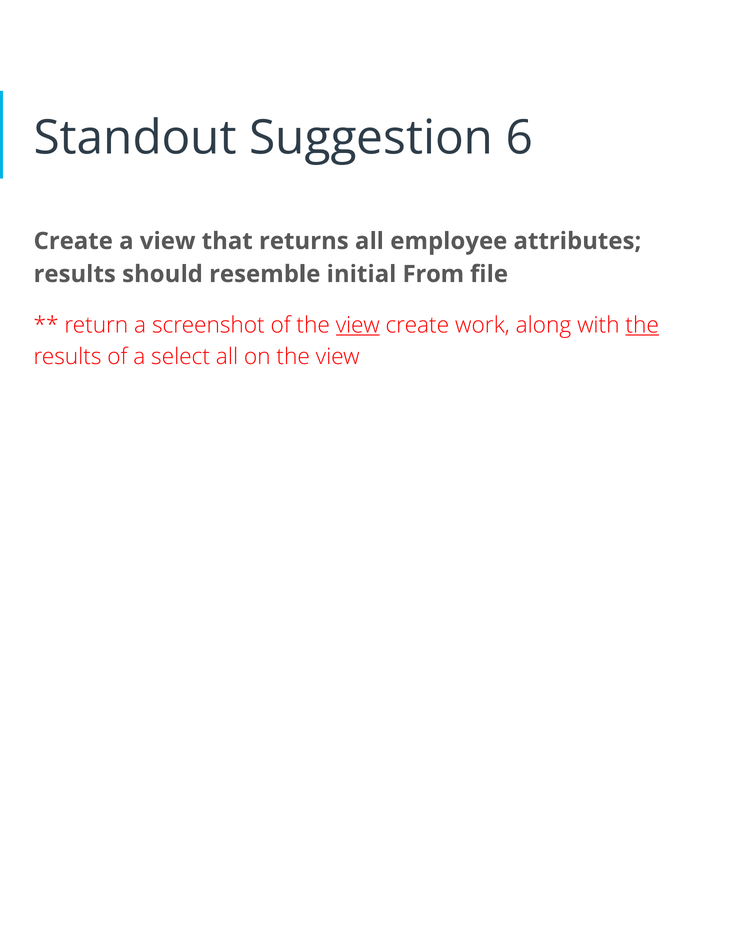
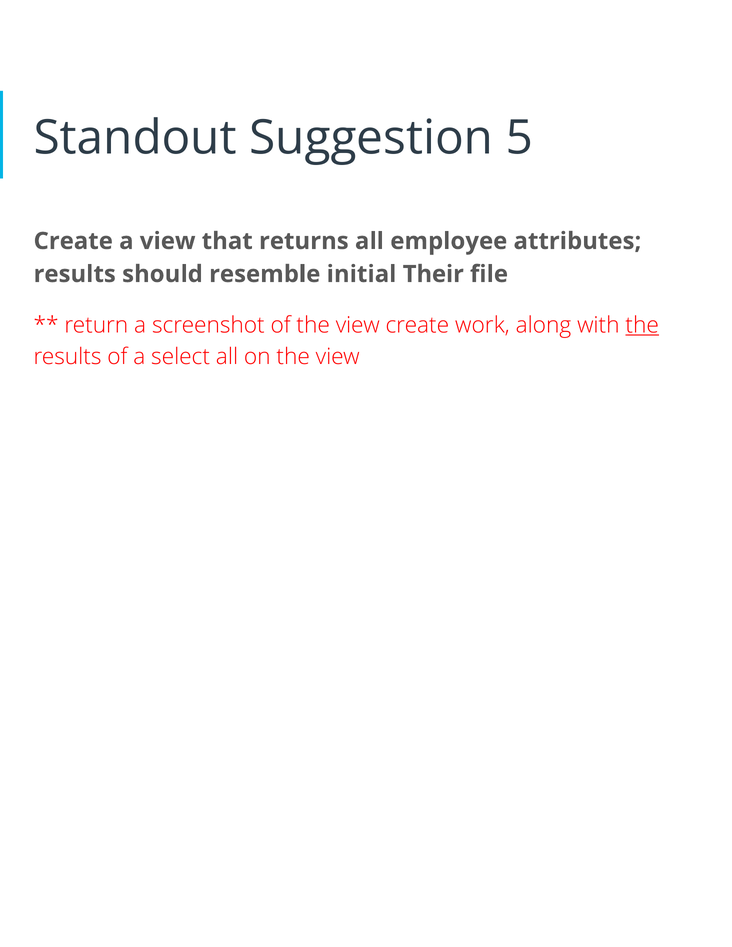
6: 6 -> 5 (519, 138)
From: From -> Their (433, 274)
view underline: present -> none (358, 325)
